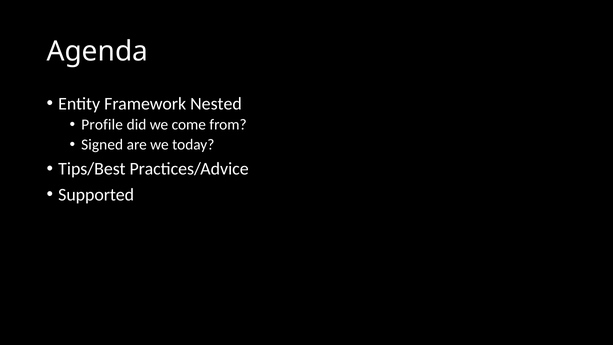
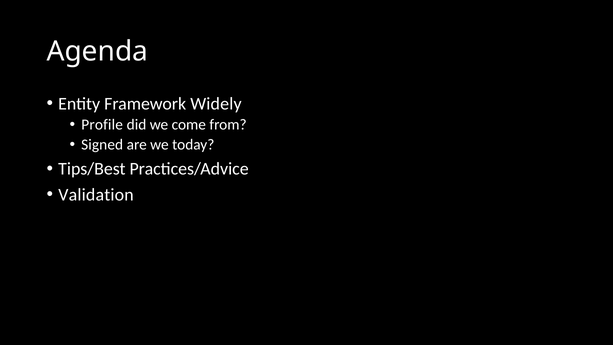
Nested: Nested -> Widely (216, 104)
Supported: Supported -> Validation (96, 195)
